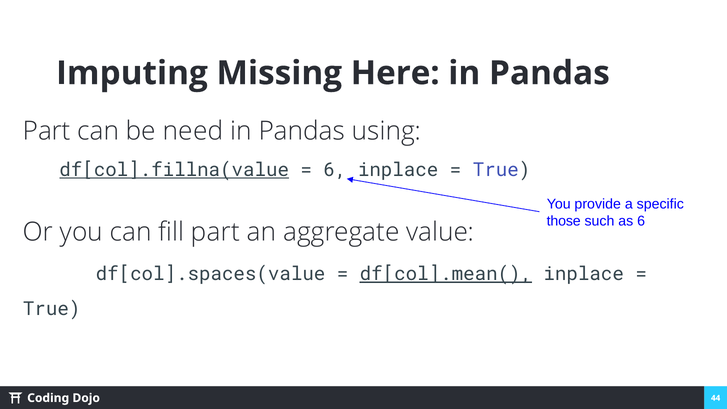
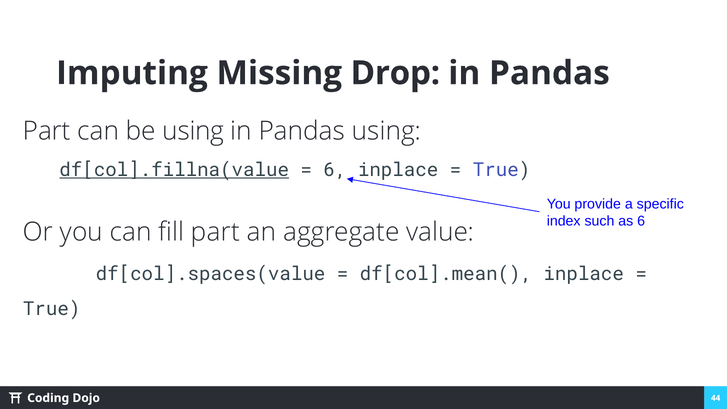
Here: Here -> Drop (395, 73)
be need: need -> using (193, 131)
those: those -> index (564, 221)
df[col].mean( underline: present -> none (446, 274)
